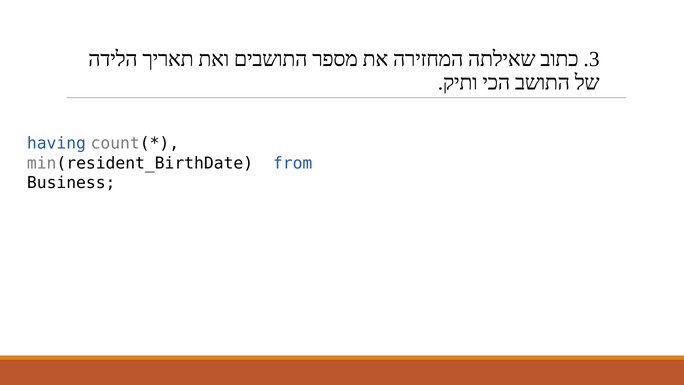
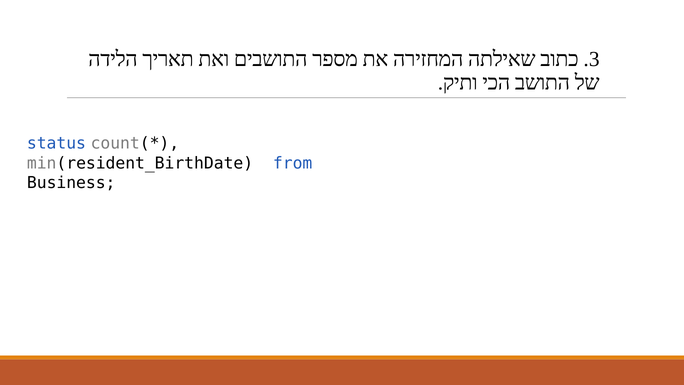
having: having -> status (56, 143)
